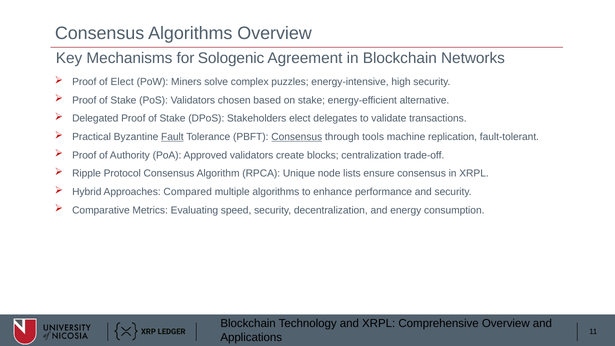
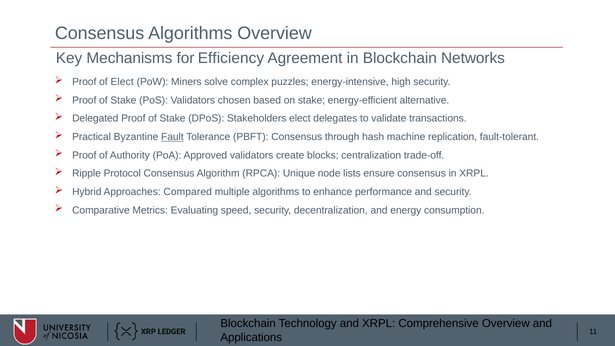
Sologenic: Sologenic -> Efficiency (231, 58)
Consensus underline: present -> none (297, 137)
tools: tools -> hash (373, 137)
